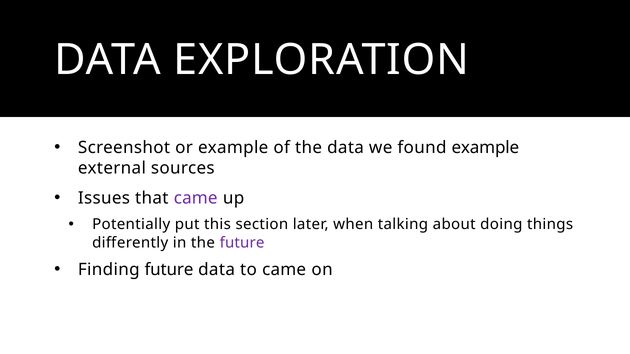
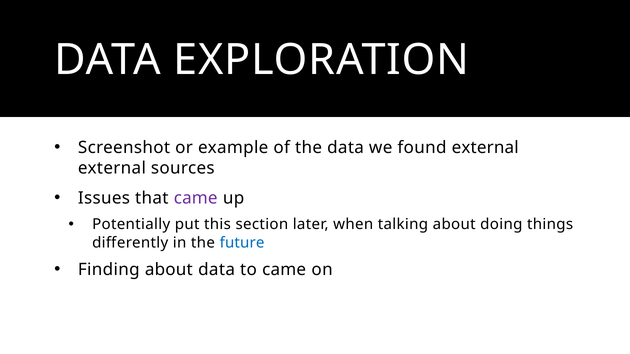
found example: example -> external (485, 148)
future colour: purple -> blue (242, 243)
Finding future: future -> about (169, 270)
